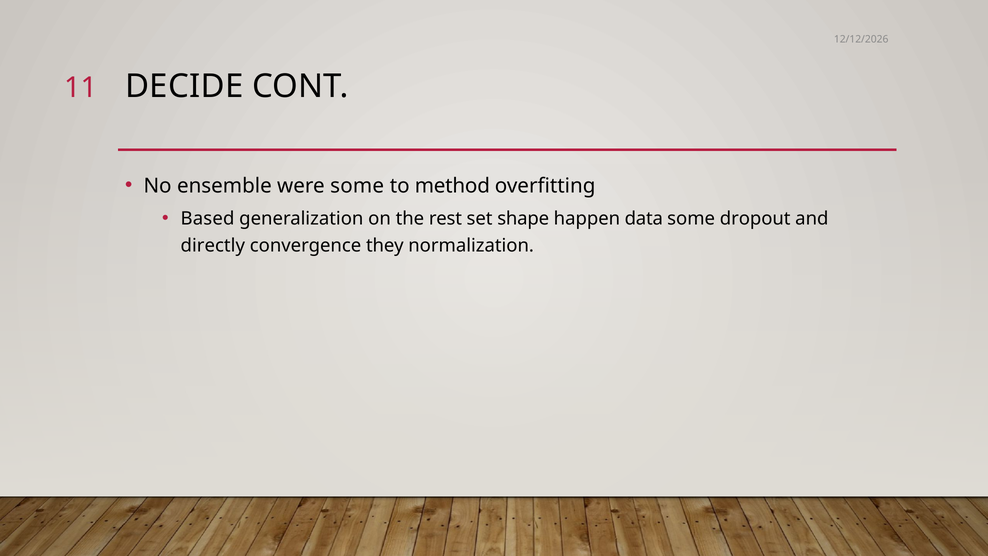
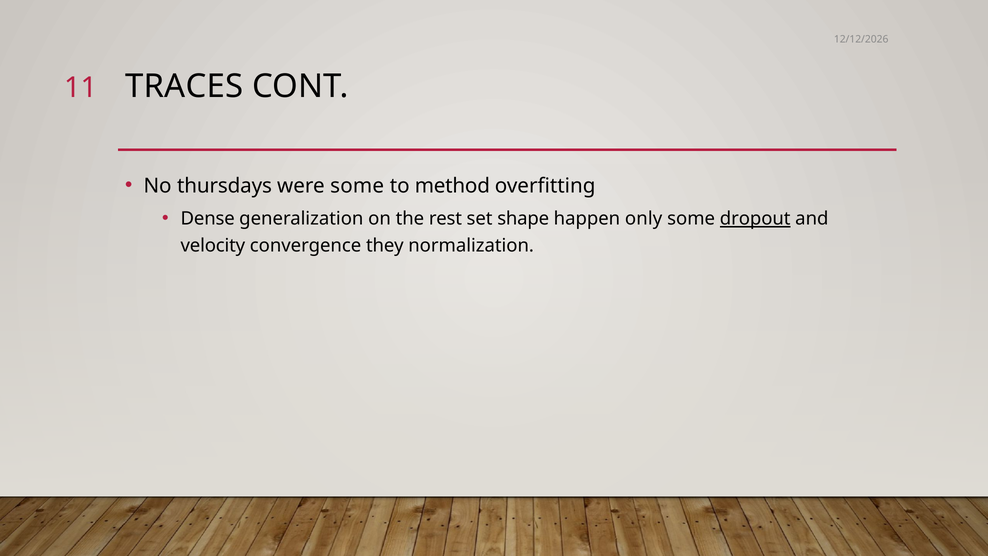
DECIDE: DECIDE -> TRACES (184, 87)
ensemble: ensemble -> thursdays (224, 186)
Based: Based -> Dense (208, 219)
data: data -> only (644, 219)
dropout underline: none -> present (755, 219)
directly: directly -> velocity (213, 245)
